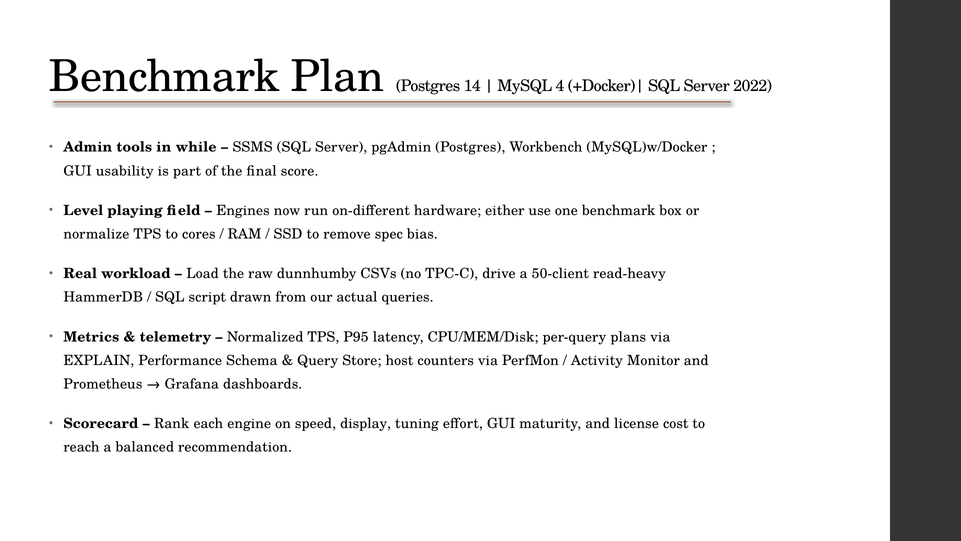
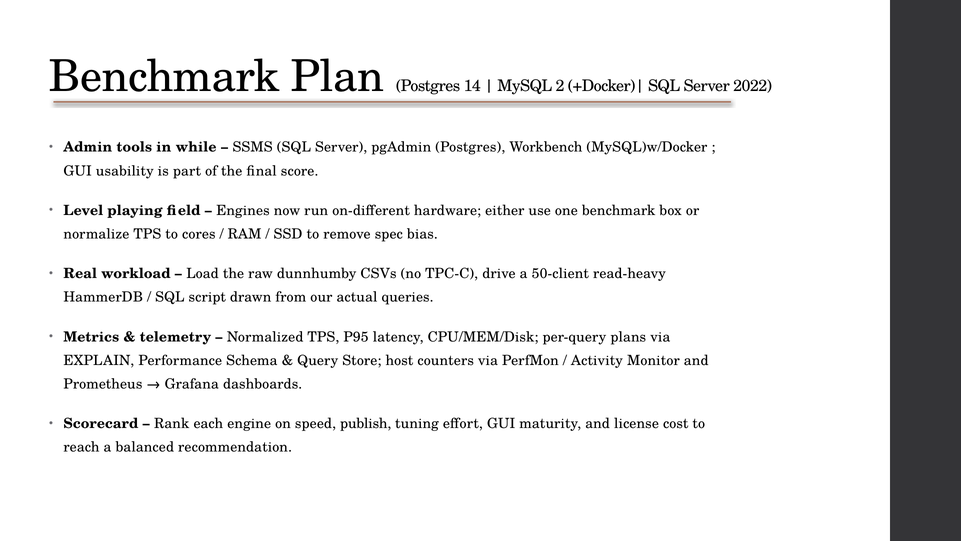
4: 4 -> 2 (560, 86)
display: display -> publish (366, 423)
